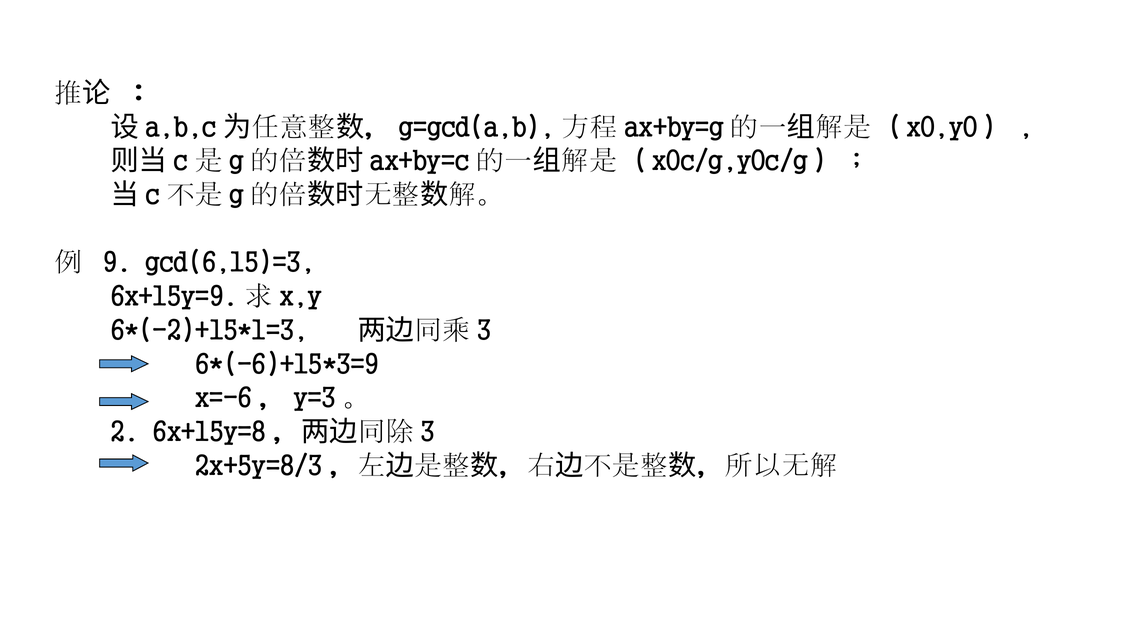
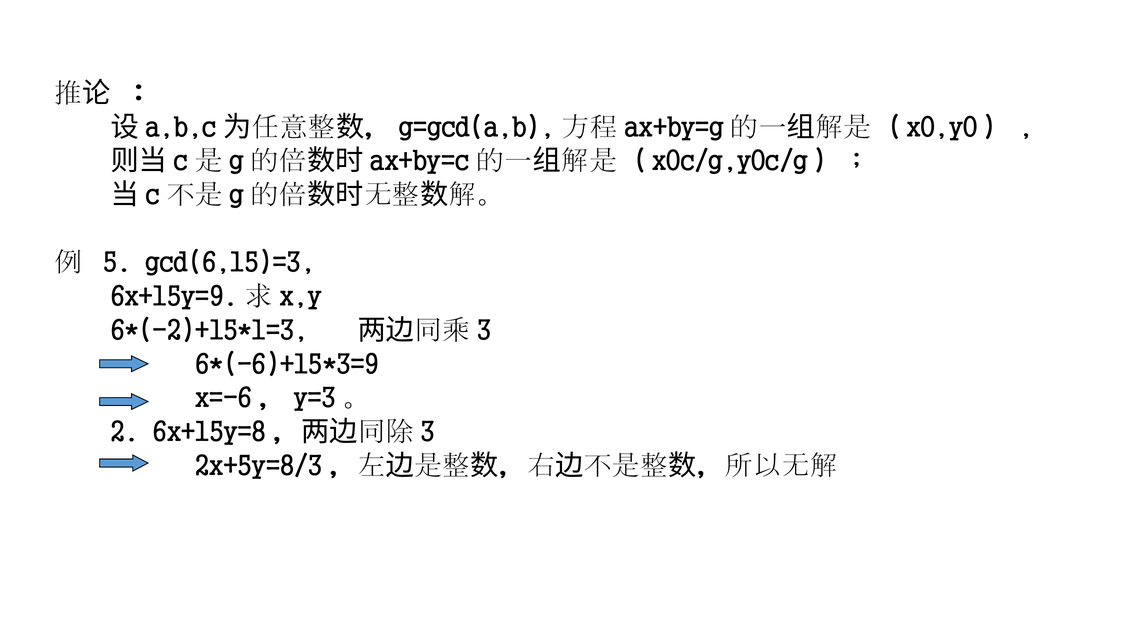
9: 9 -> 5 (117, 263)
